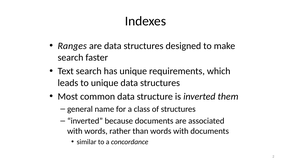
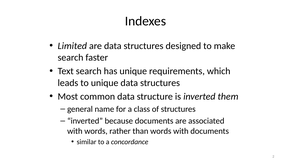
Ranges: Ranges -> Limited (72, 46)
